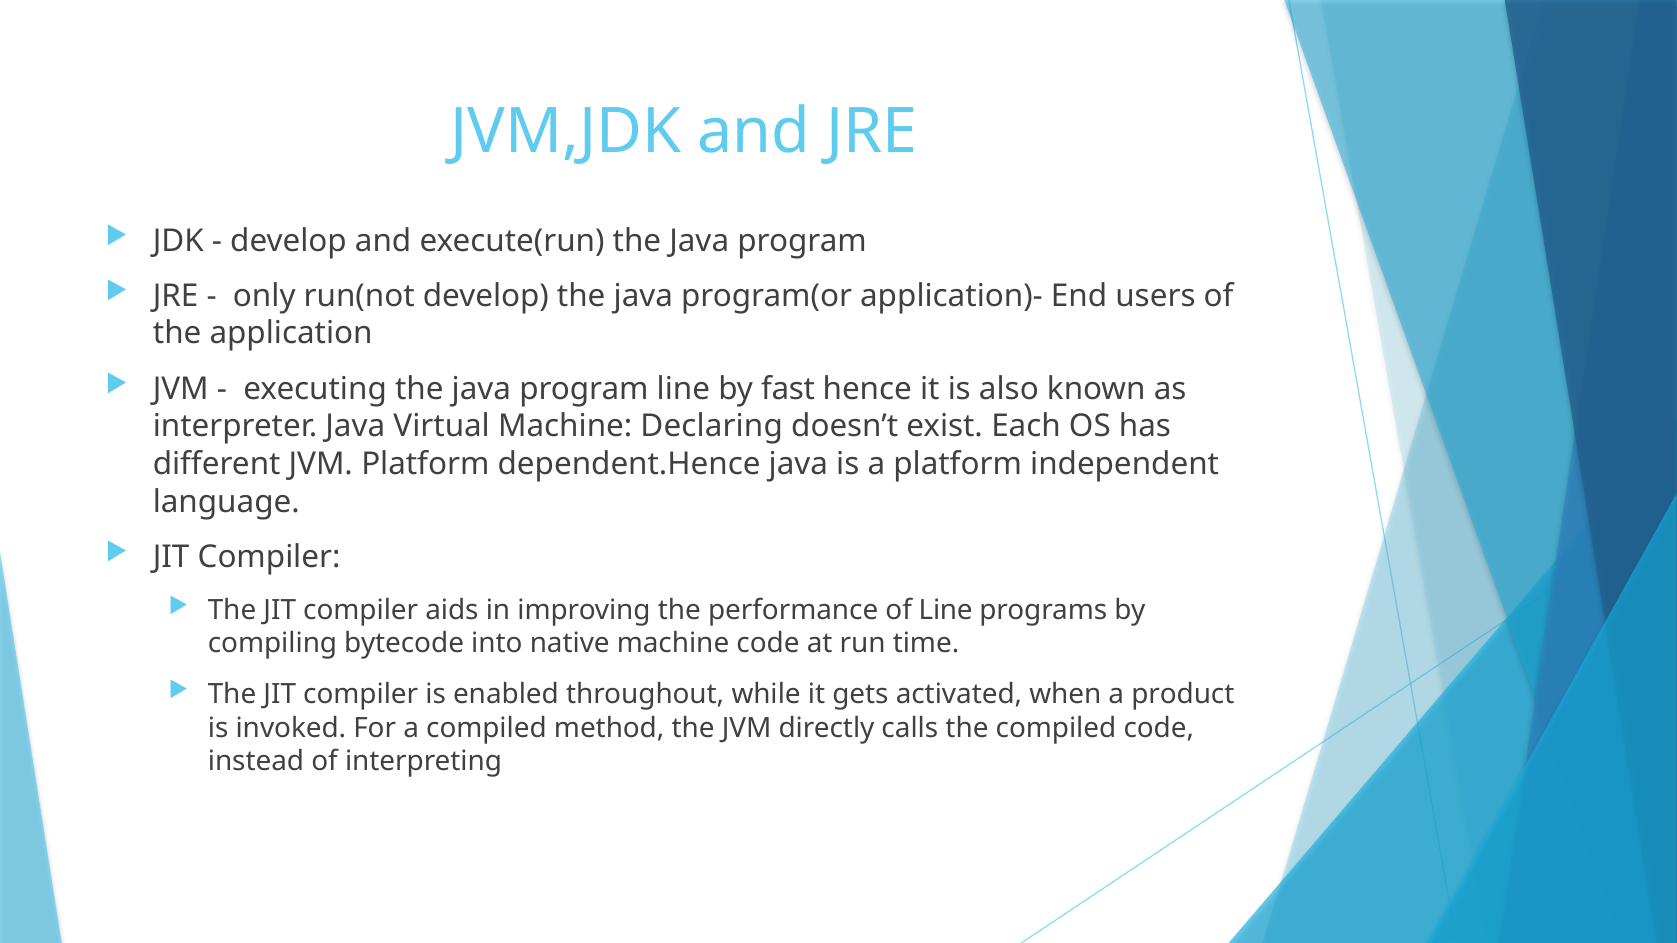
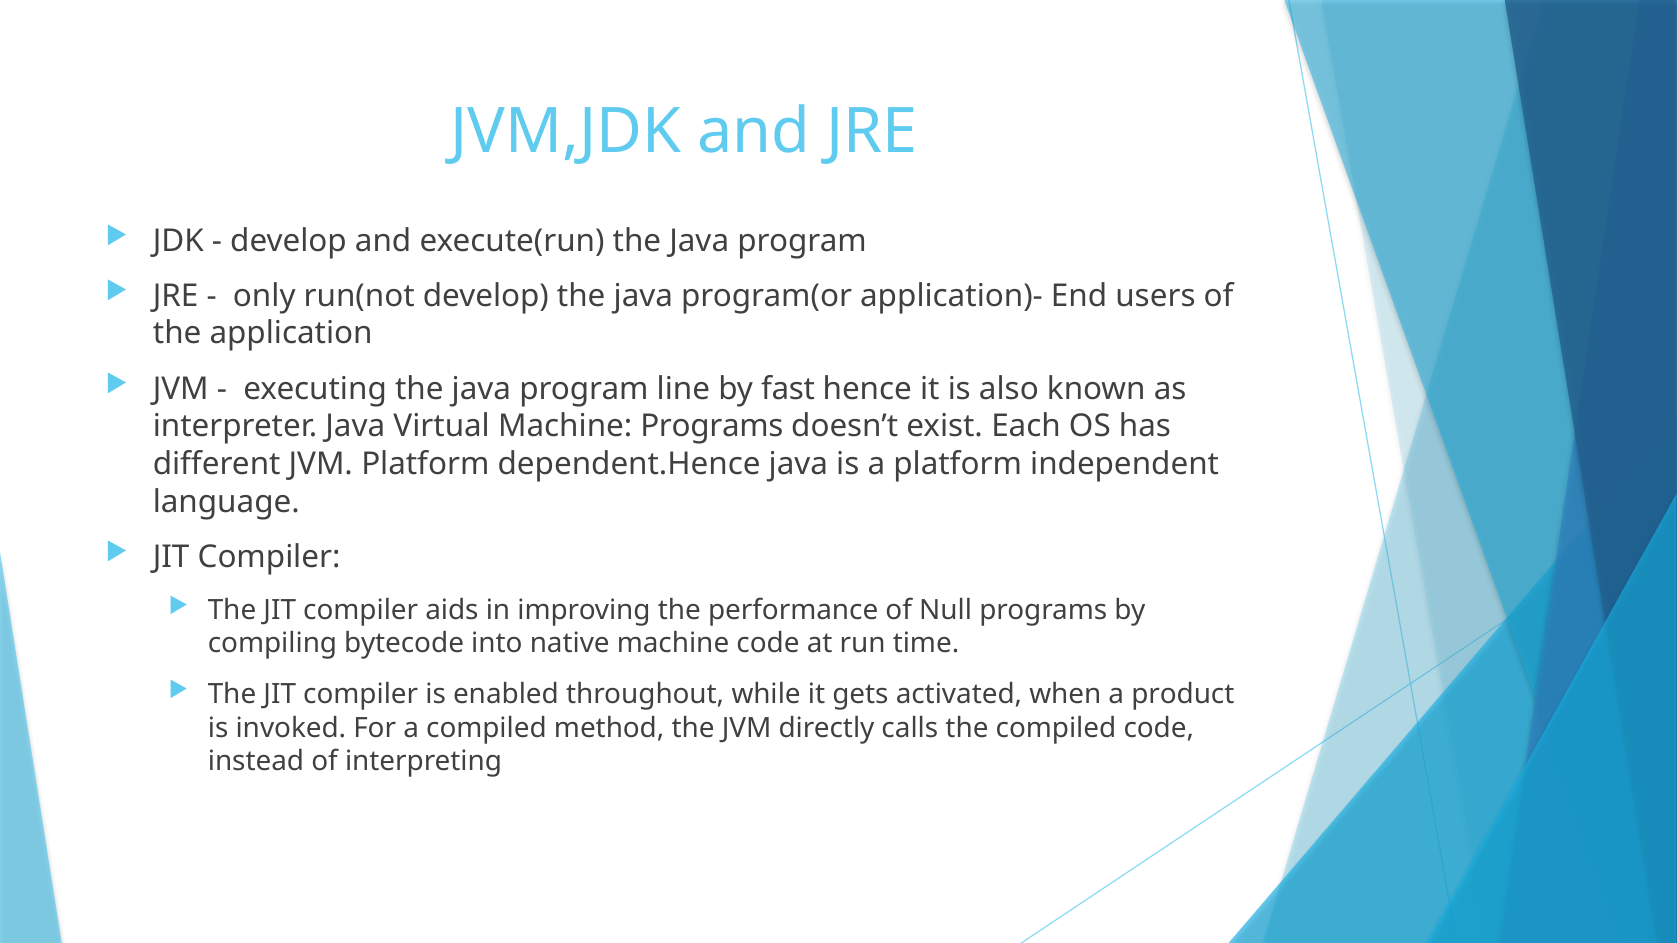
Machine Declaring: Declaring -> Programs (712, 427)
of Line: Line -> Null (946, 610)
